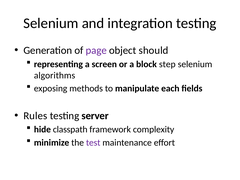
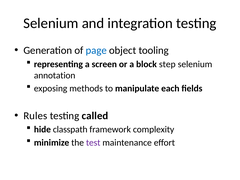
page colour: purple -> blue (96, 50)
should: should -> tooling (154, 50)
algorithms: algorithms -> annotation (55, 75)
server: server -> called (95, 116)
